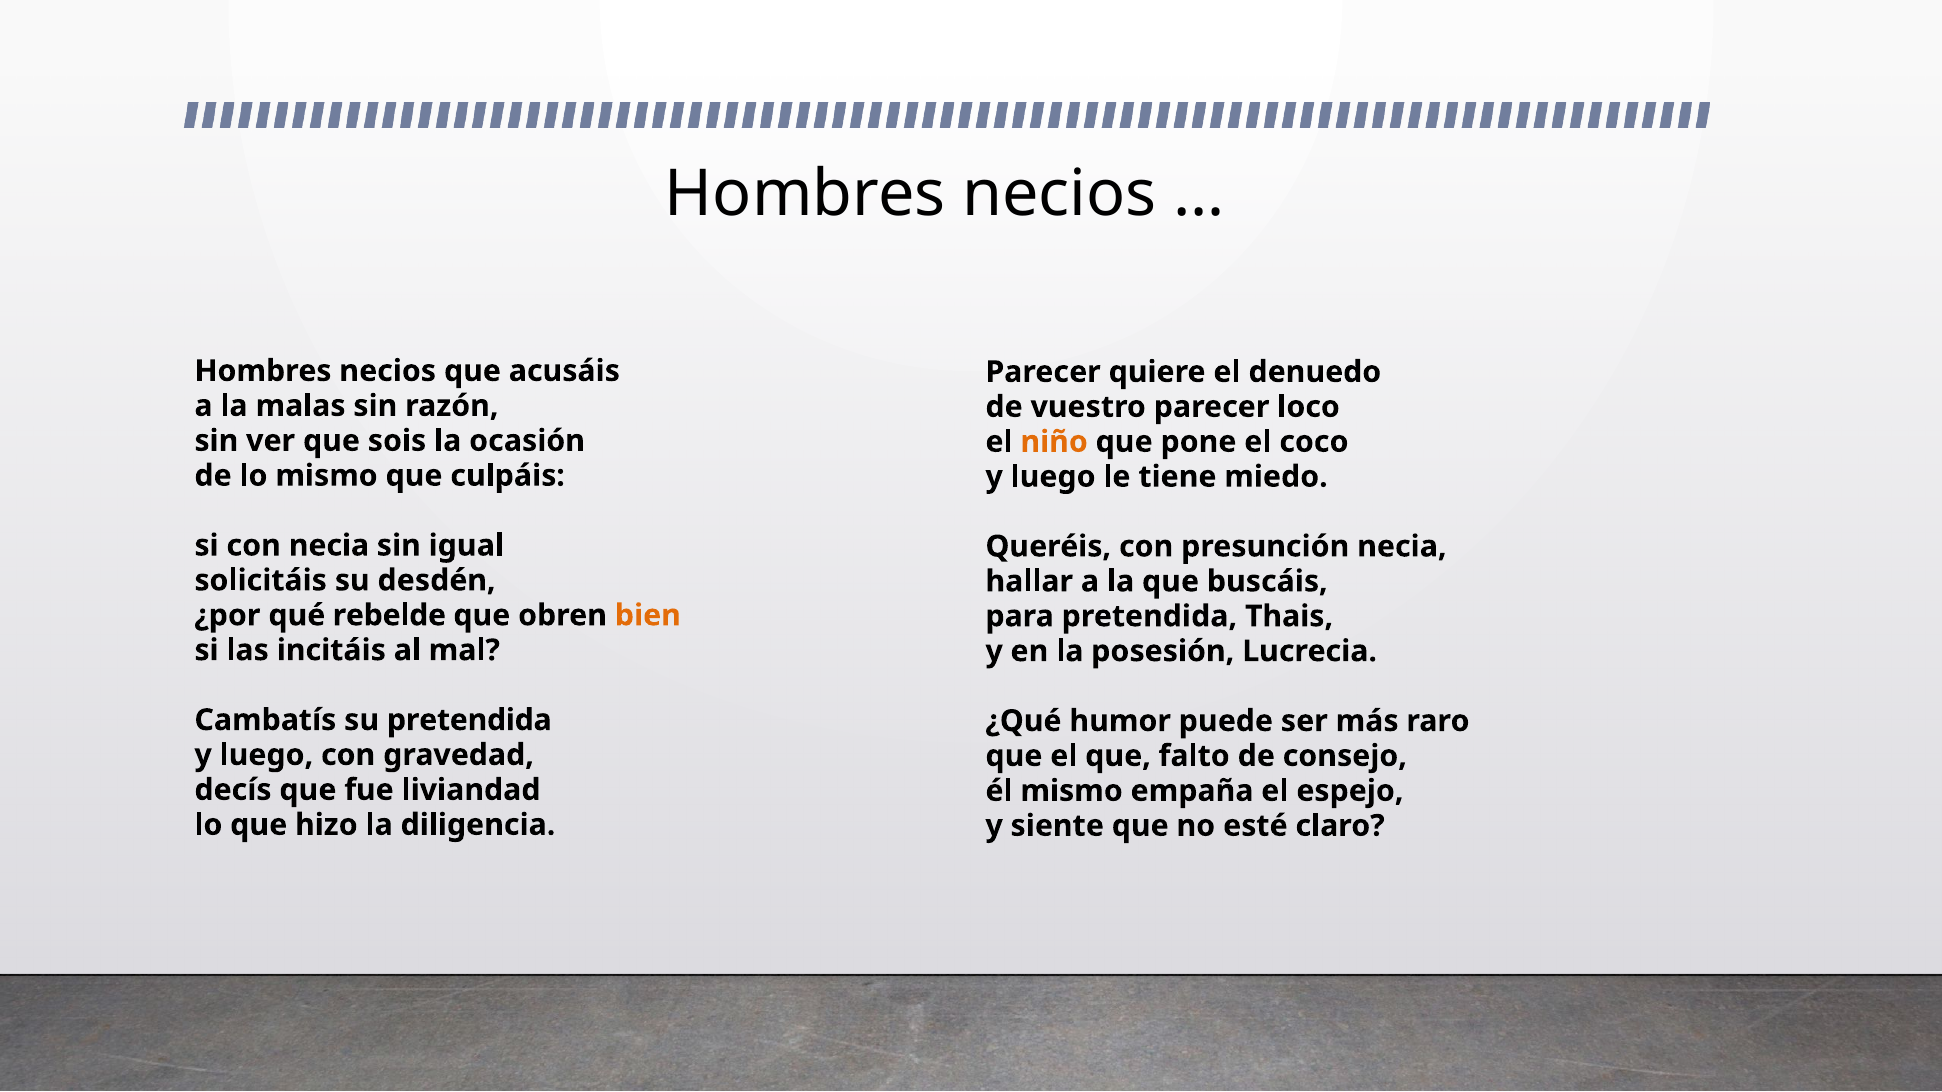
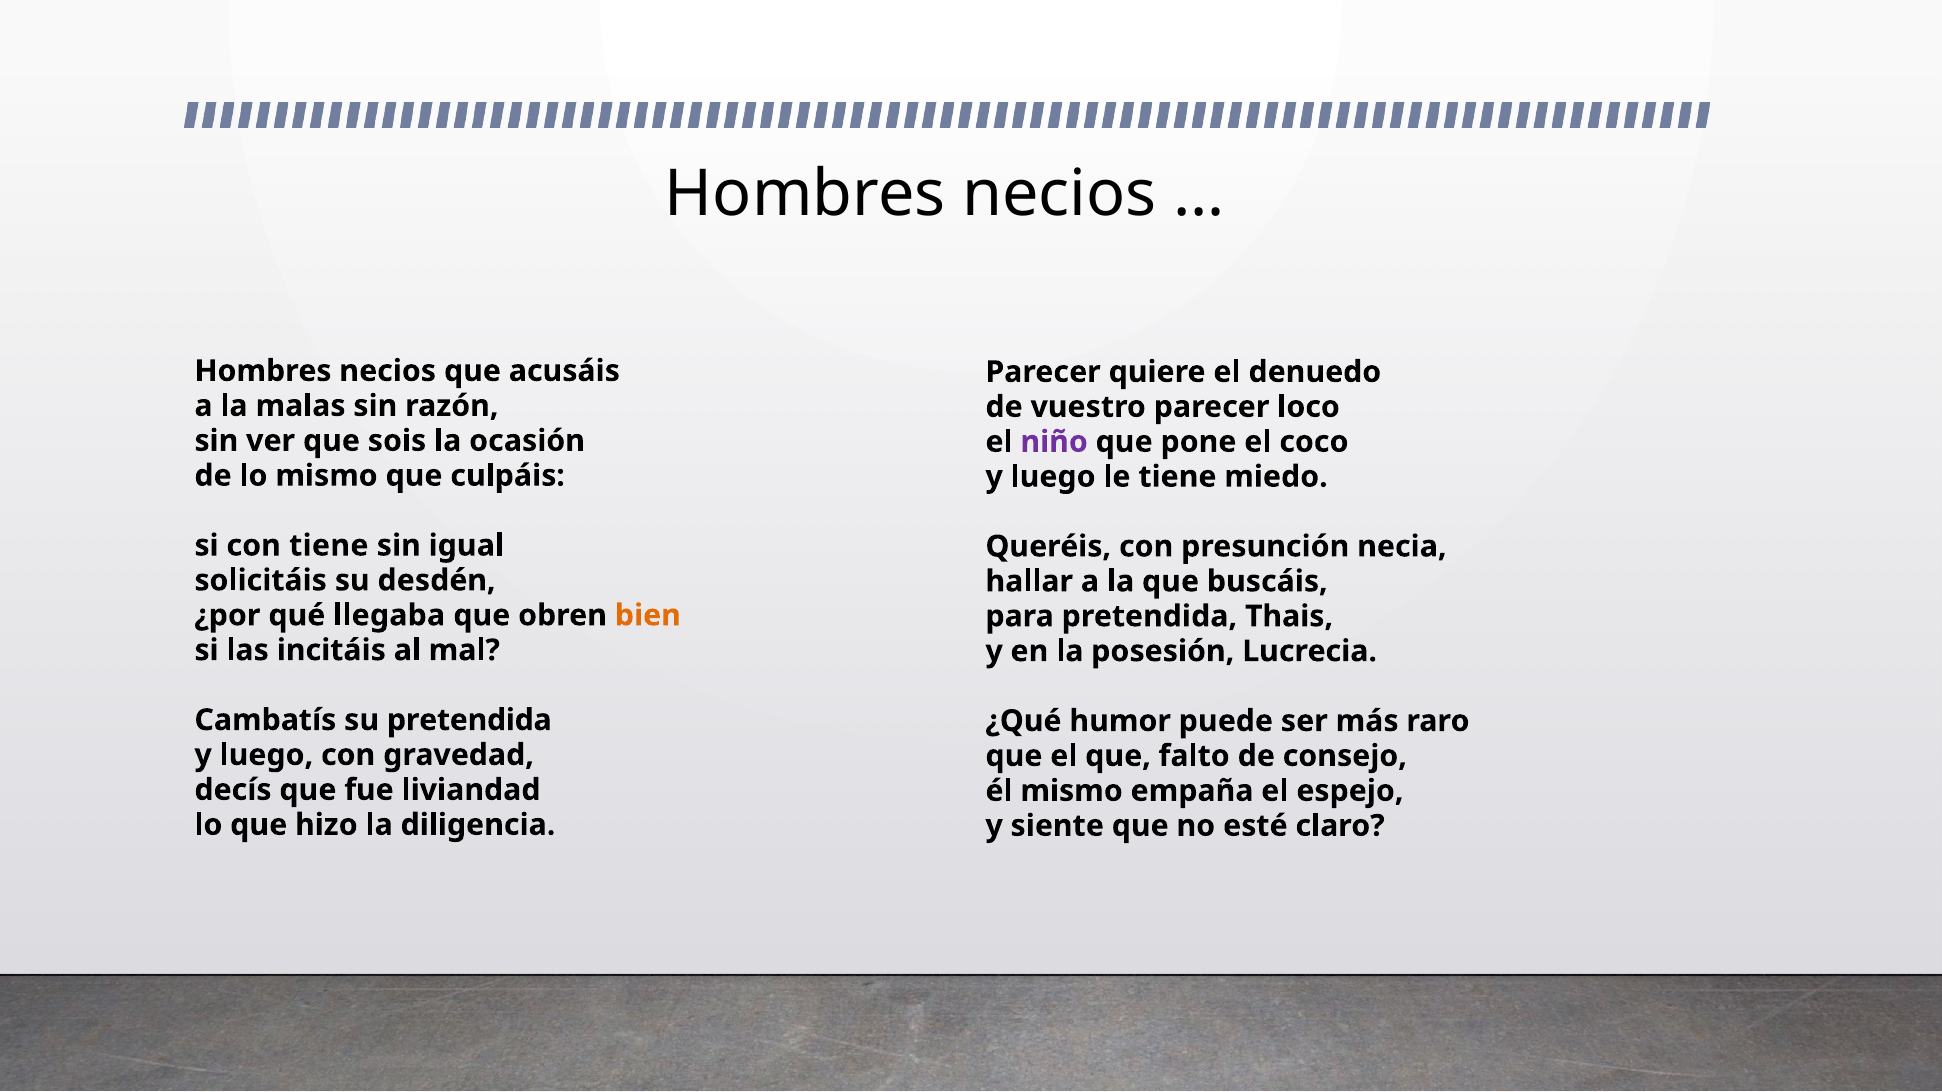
niño colour: orange -> purple (1054, 442)
con necia: necia -> tiene (329, 546)
rebelde: rebelde -> llegaba (389, 616)
